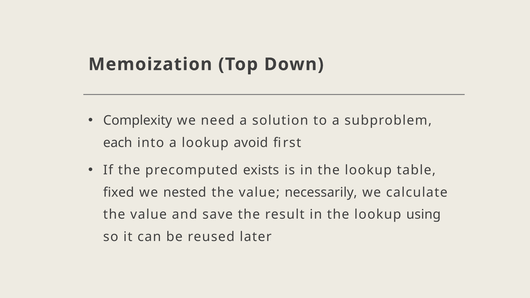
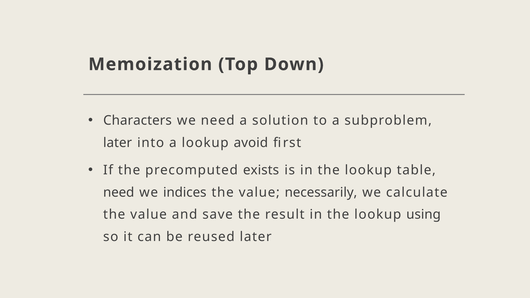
Complexity: Complexity -> Characters (137, 121)
each: each -> later (118, 143)
fixed: fixed -> need (119, 192)
nested: nested -> indices (185, 192)
